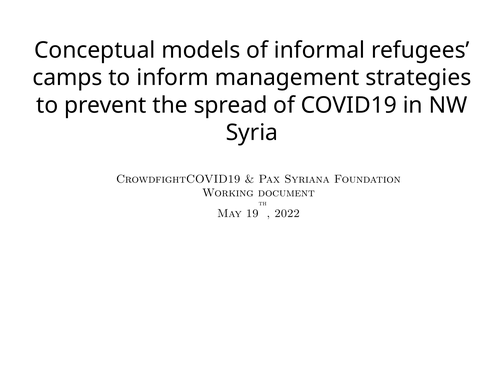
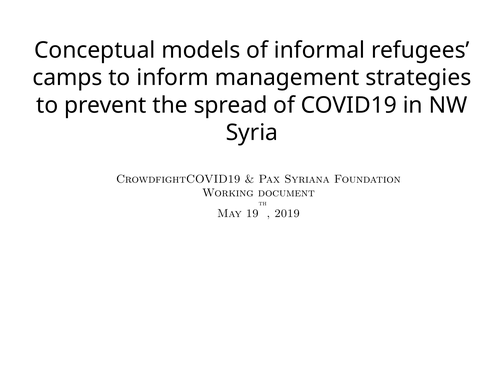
2022: 2022 -> 2019 (287, 213)
